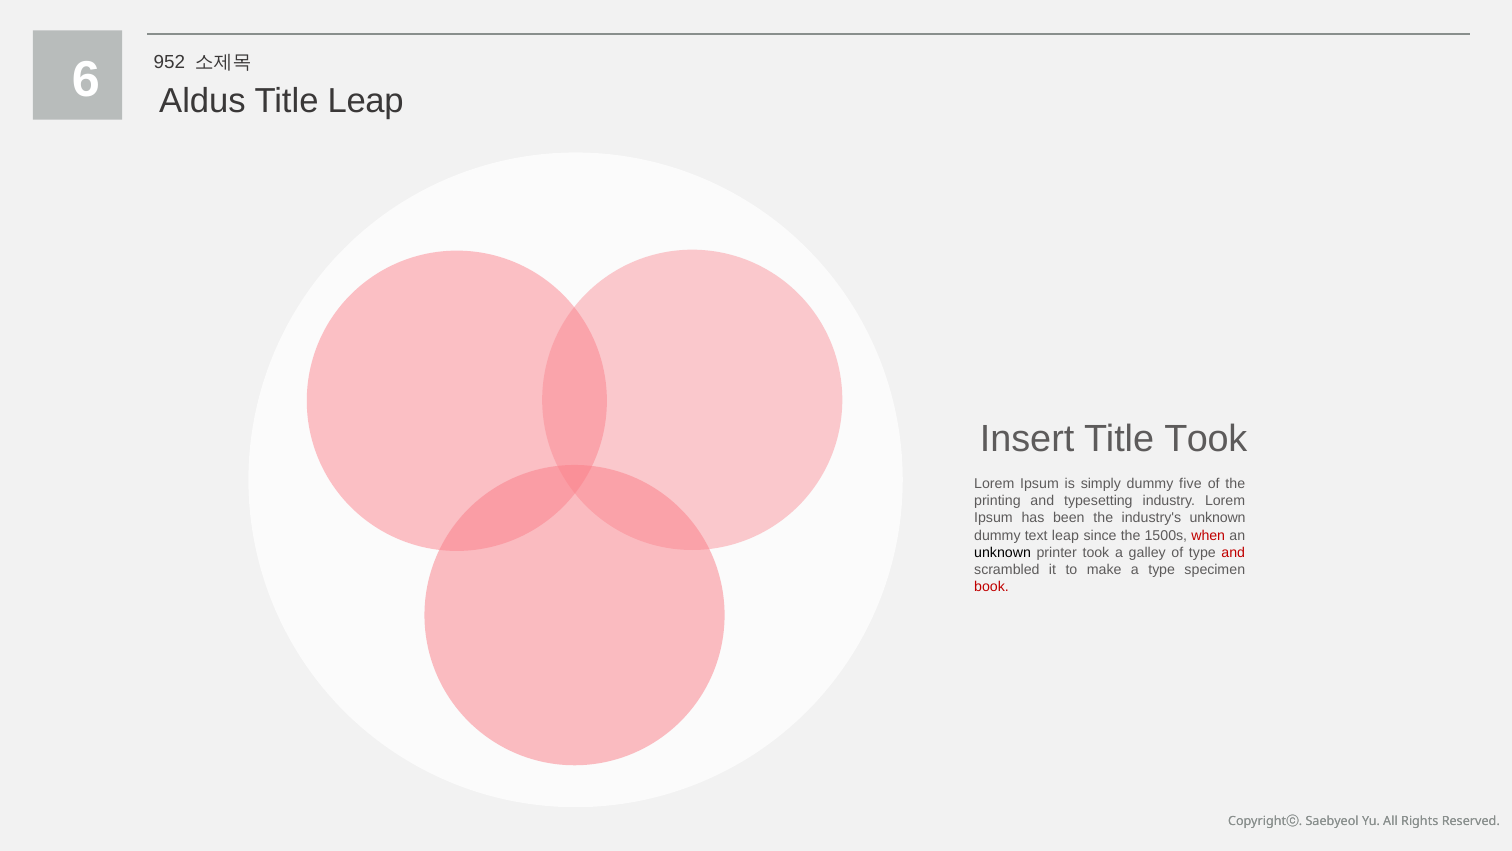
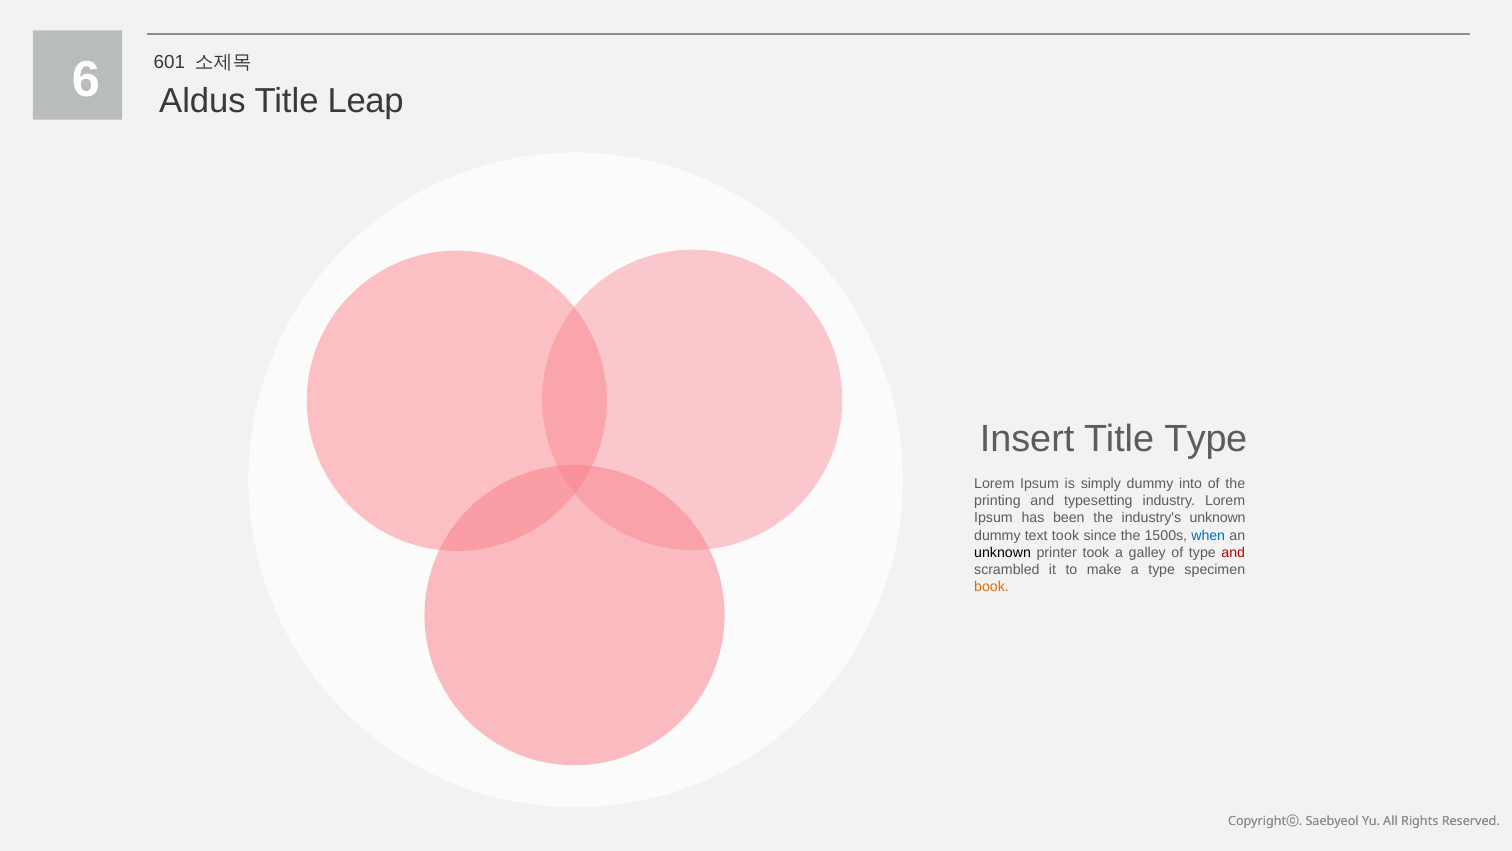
952: 952 -> 601 (169, 62)
Title Took: Took -> Type (1206, 439)
five: five -> into (1191, 484)
text leap: leap -> took (1066, 535)
when colour: red -> blue (1208, 535)
book colour: red -> orange (992, 586)
